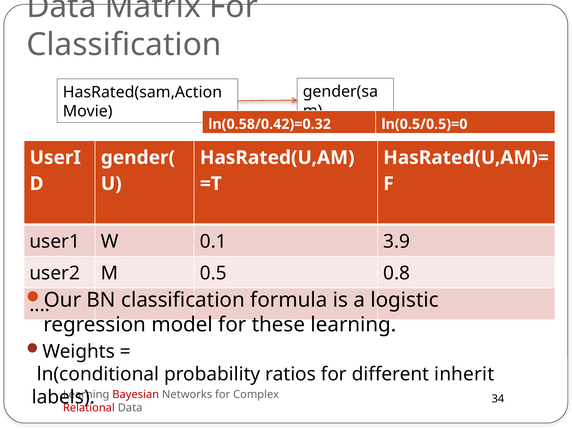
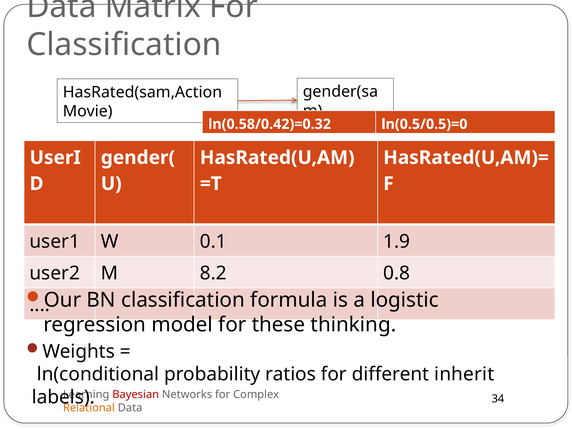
3.9: 3.9 -> 1.9 (397, 241)
0.5: 0.5 -> 8.2 (213, 273)
these learning: learning -> thinking (353, 325)
Relational colour: red -> orange (89, 408)
